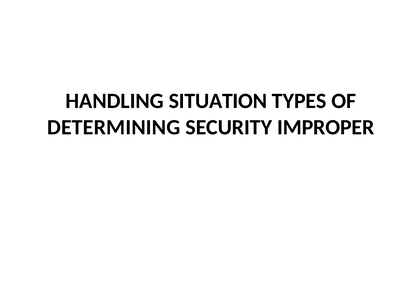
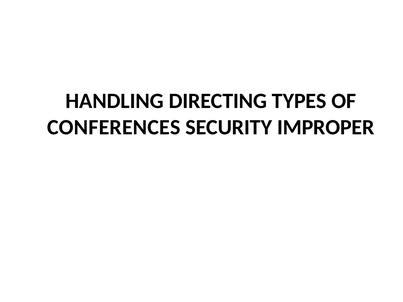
SITUATION: SITUATION -> DIRECTING (218, 101)
DETERMINING: DETERMINING -> CONFERENCES (114, 127)
